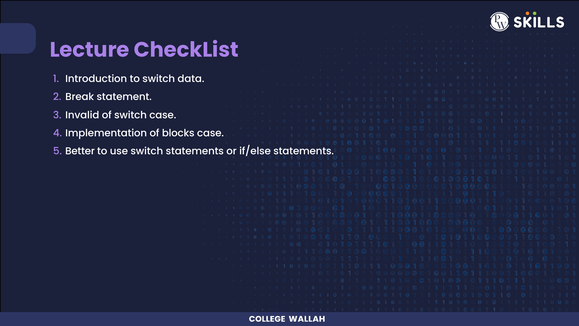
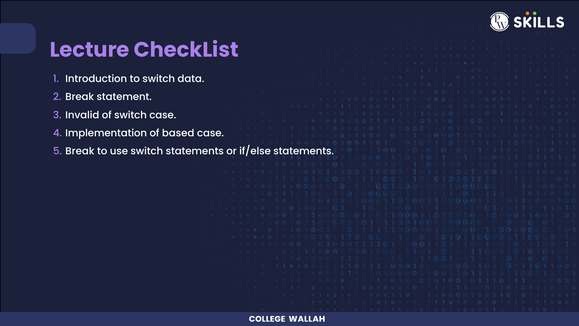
blocks: blocks -> based (178, 133)
Better: Better -> Break (80, 151)
